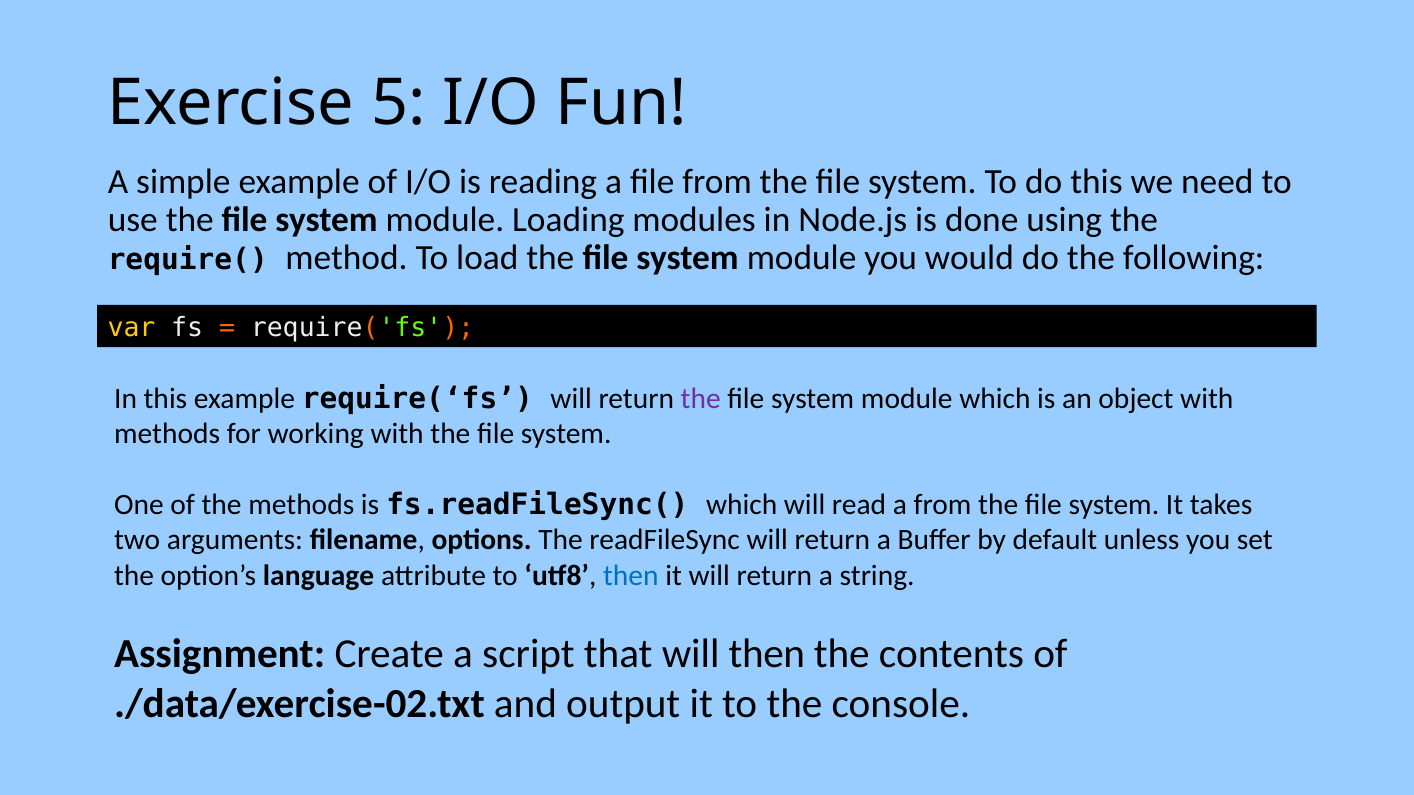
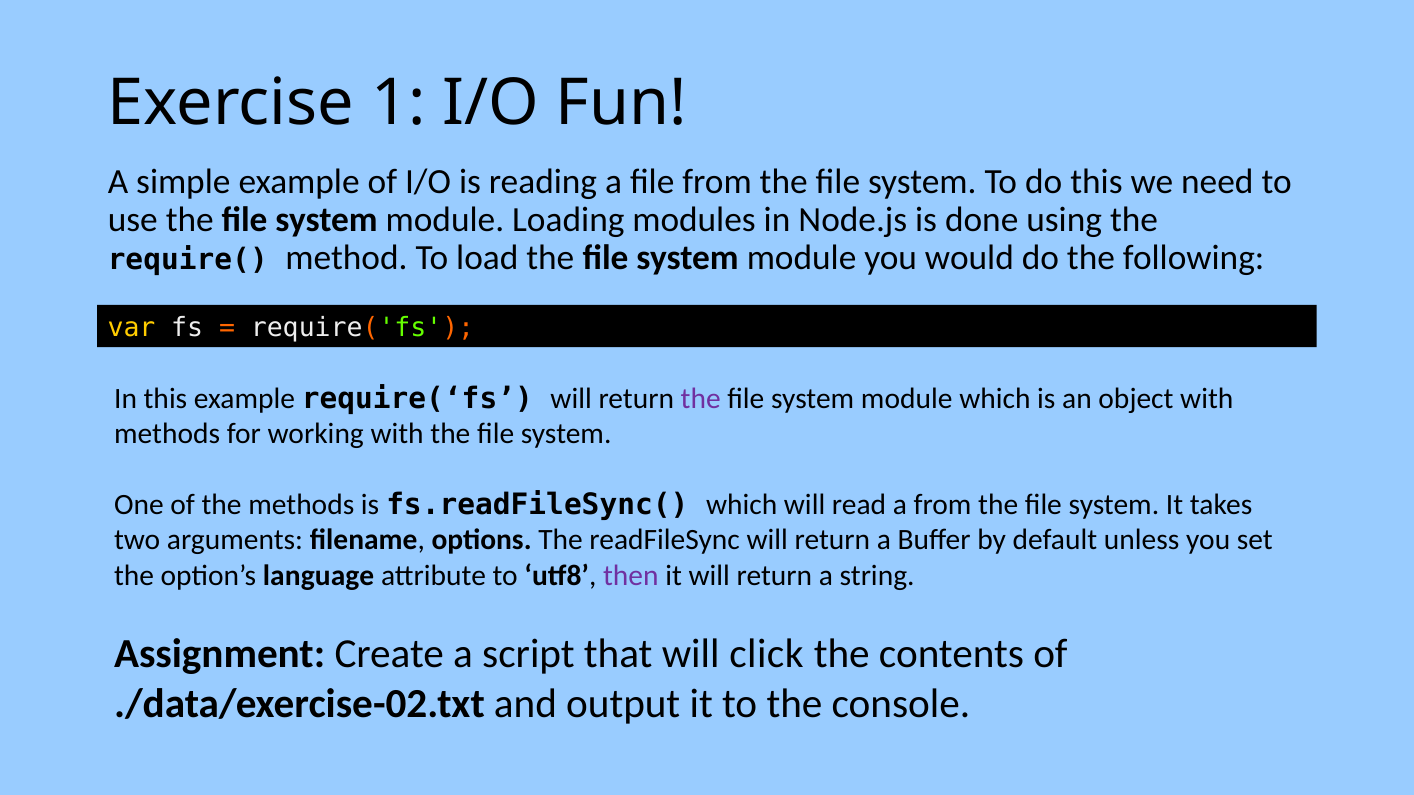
5: 5 -> 1 (398, 103)
then colour: blue -> purple (631, 576)
will then: then -> click (766, 654)
